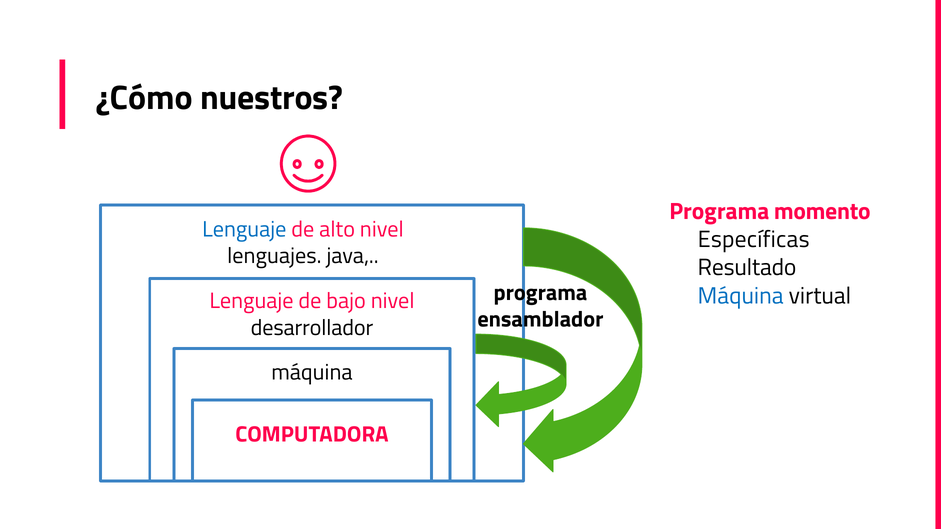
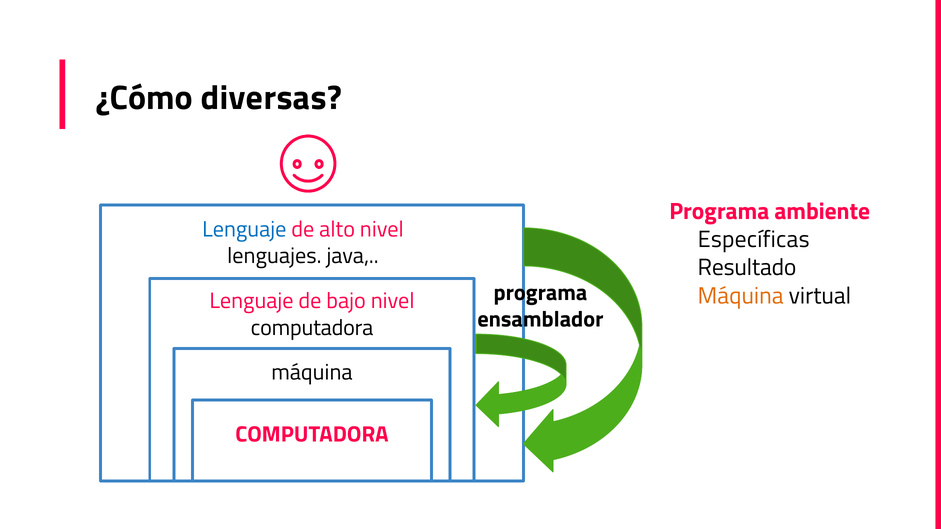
nuestros: nuestros -> diversas (271, 98)
momento: momento -> ambiente (822, 211)
Máquina colour: blue -> orange (741, 296)
desarrollador: desarrollador -> computadora (312, 328)
